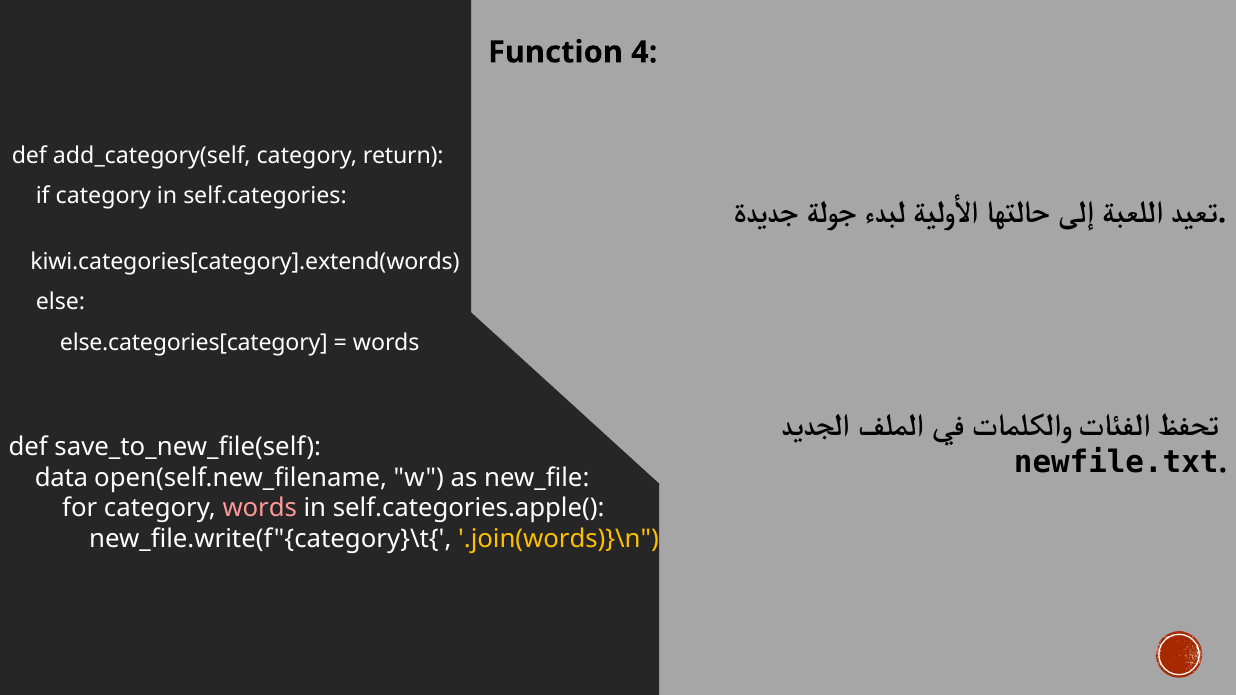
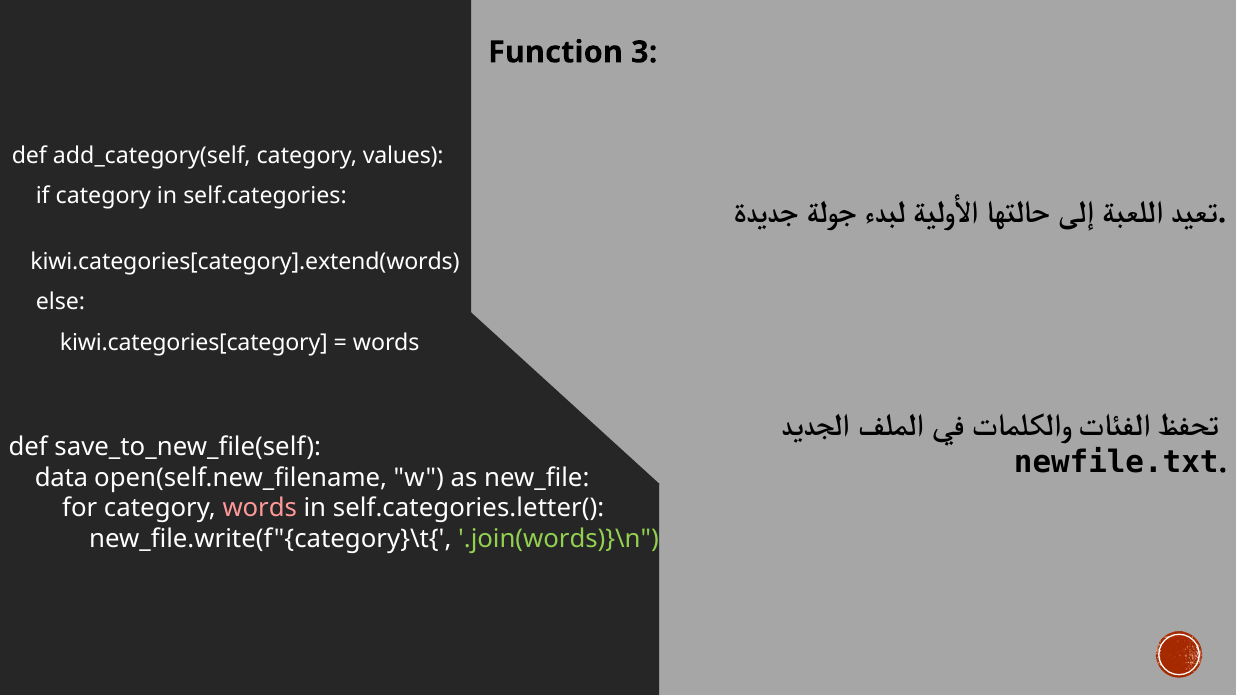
4: 4 -> 3 (644, 52)
return: return -> values (403, 156)
else.categories[category: else.categories[category -> kiwi.categories[category (194, 342)
self.categories.apple(: self.categories.apple( -> self.categories.letter( (469, 509)
.join(words)}\n colour: yellow -> light green (558, 540)
